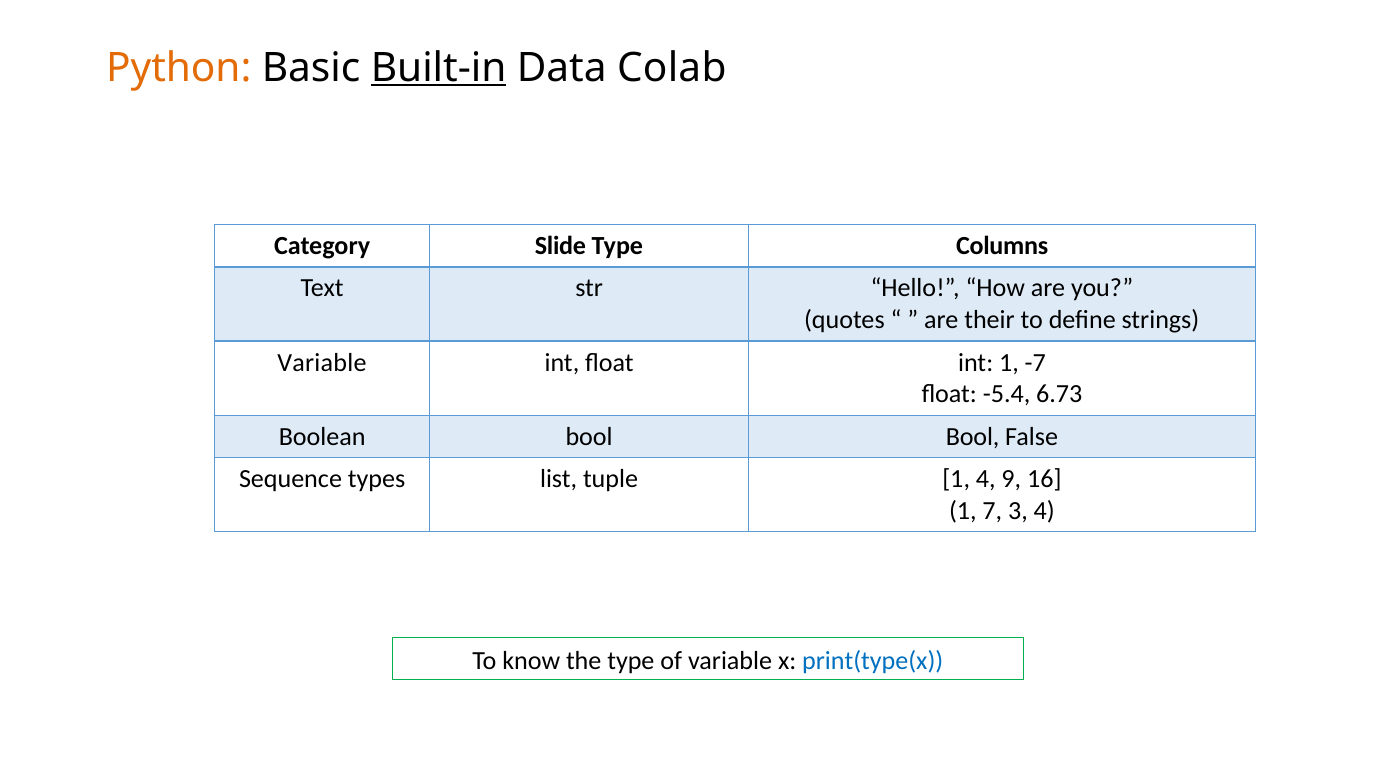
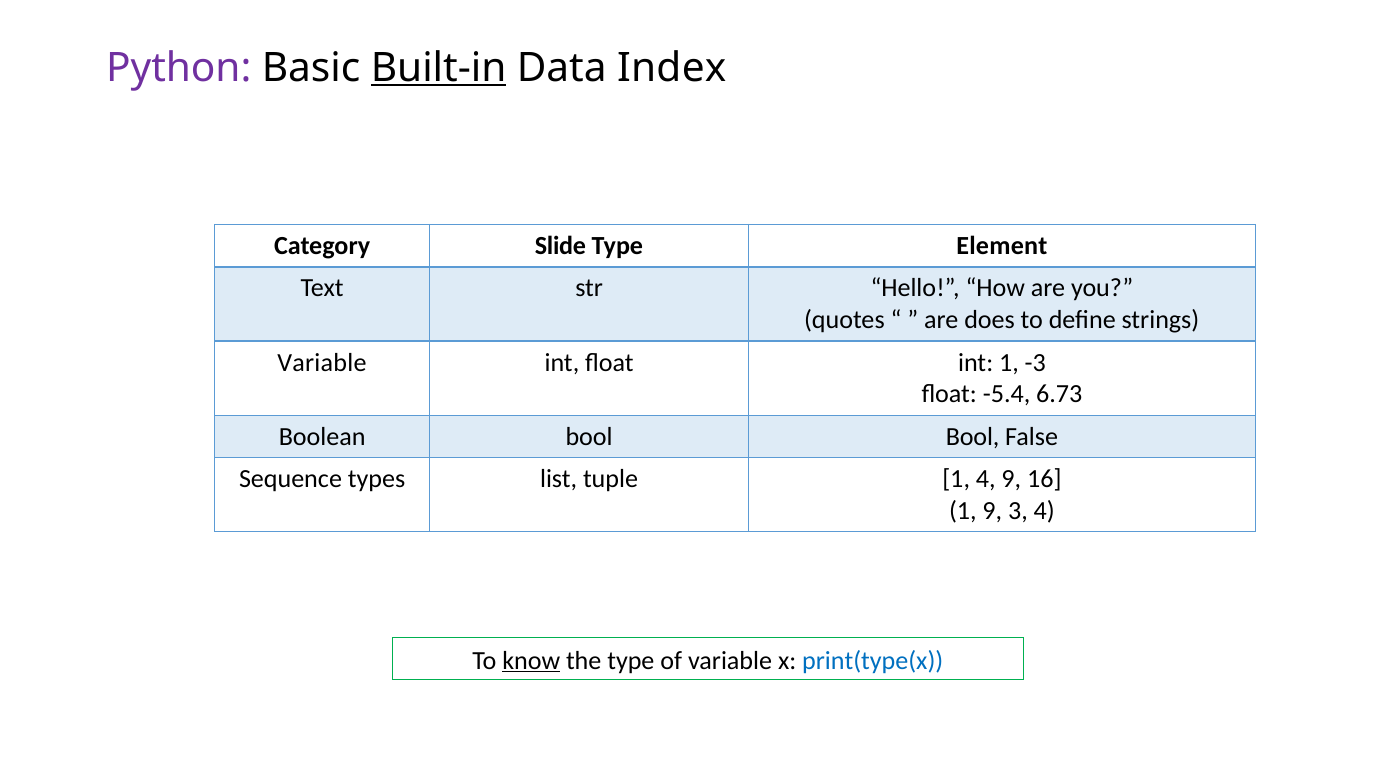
Python colour: orange -> purple (179, 68)
Colab: Colab -> Index (672, 68)
Columns: Columns -> Element (1002, 246)
their: their -> does (990, 320)
-7: -7 -> -3 (1035, 362)
1 7: 7 -> 9 (992, 511)
know underline: none -> present (531, 660)
